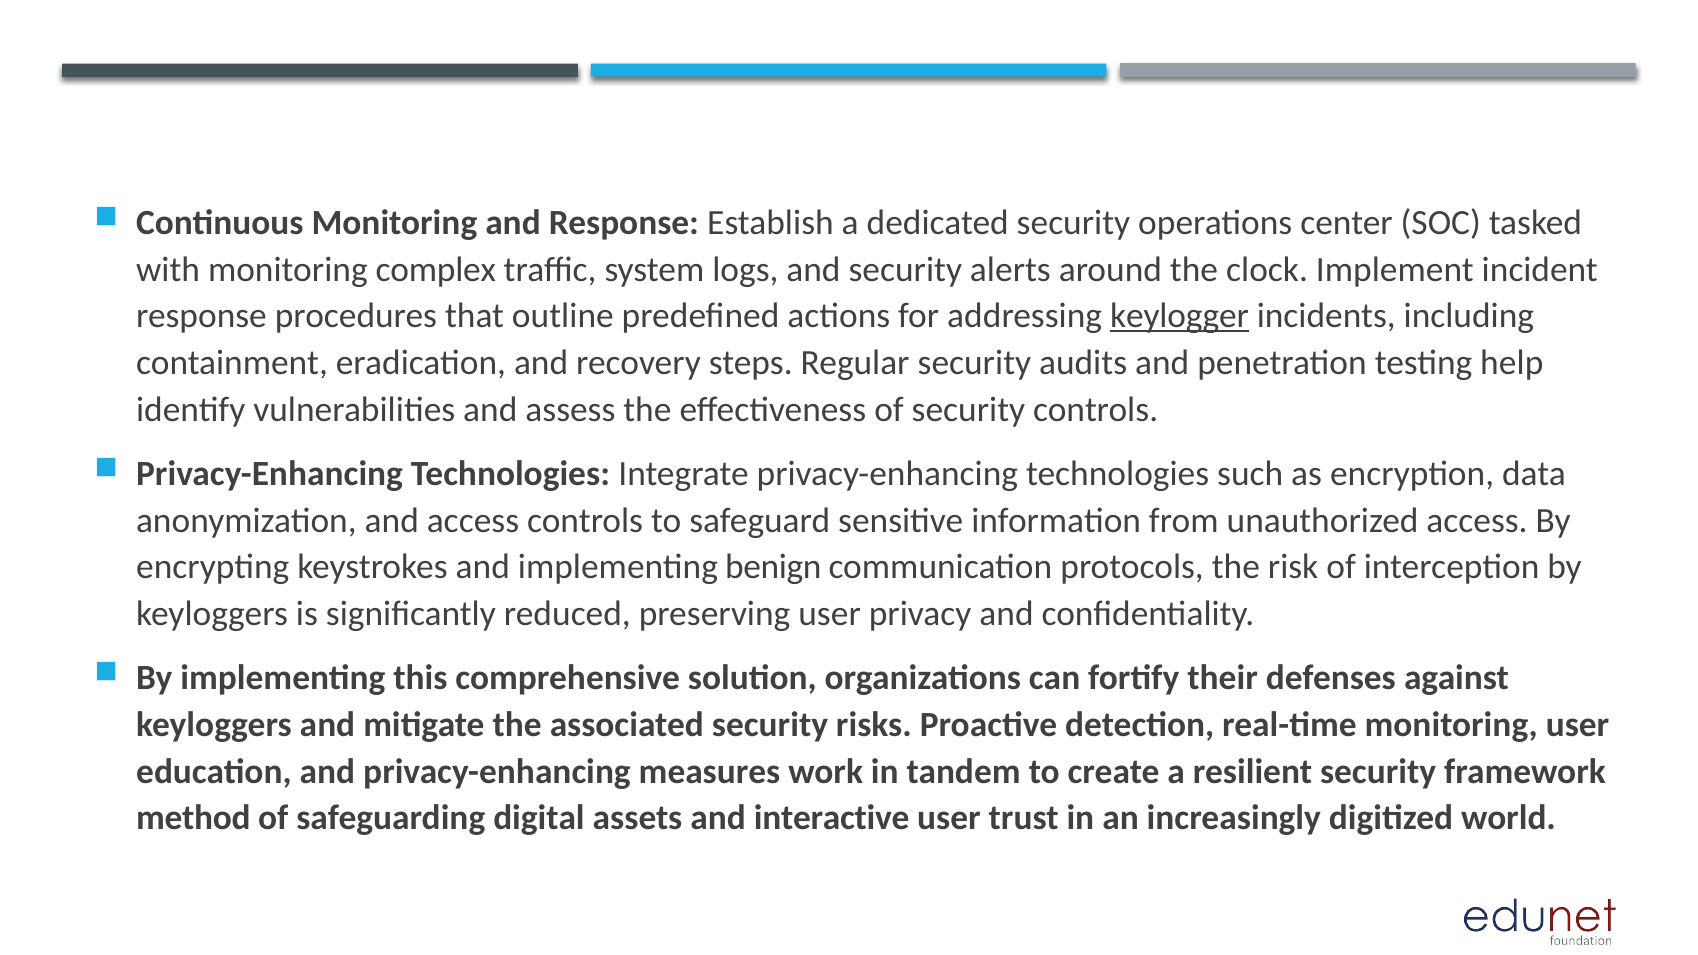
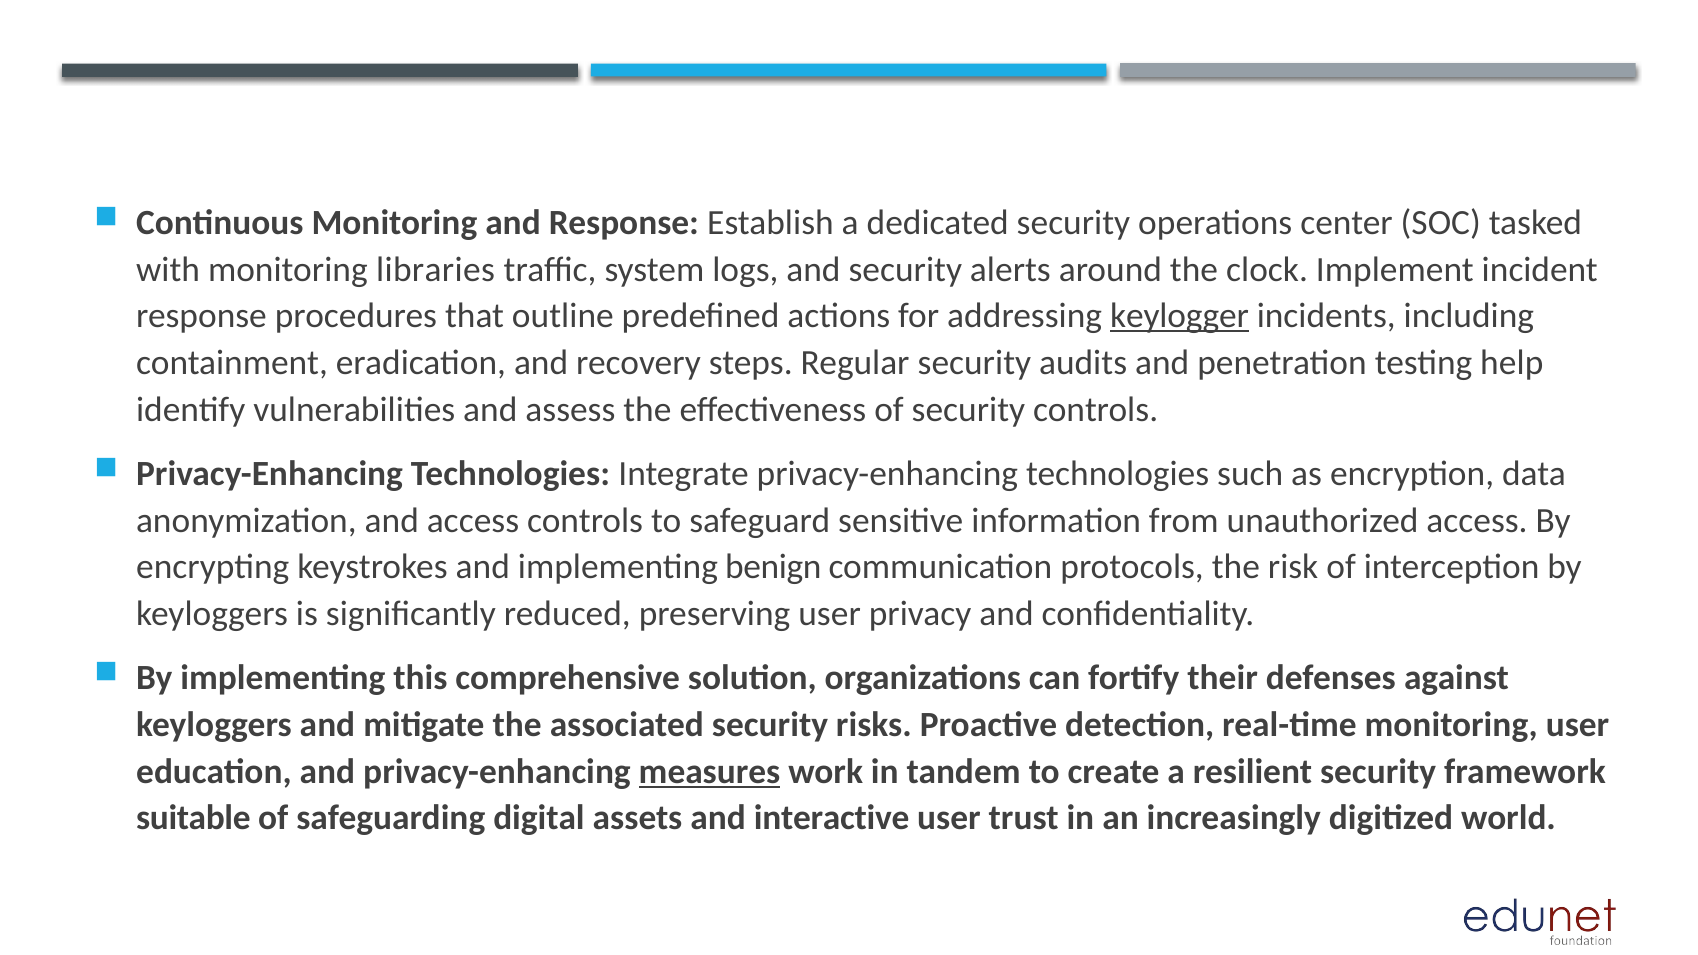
complex: complex -> libraries (435, 269)
measures underline: none -> present (709, 772)
method: method -> suitable (193, 818)
